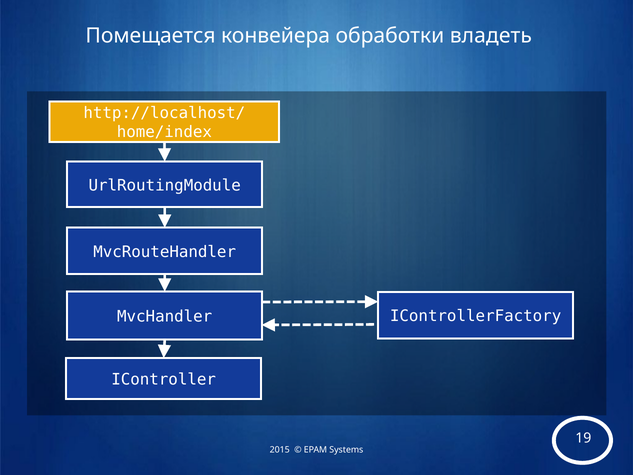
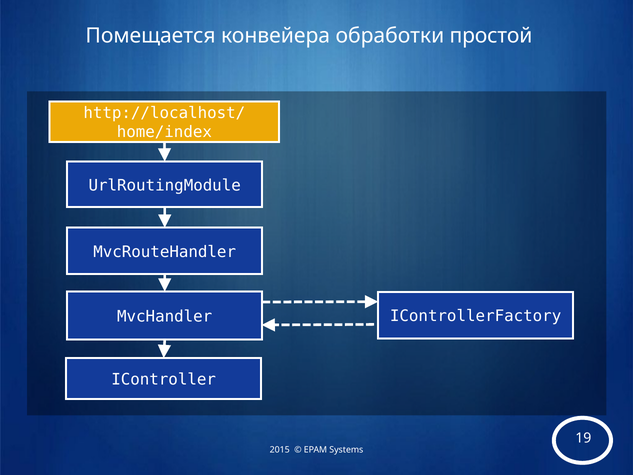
владеть: владеть -> простой (491, 36)
